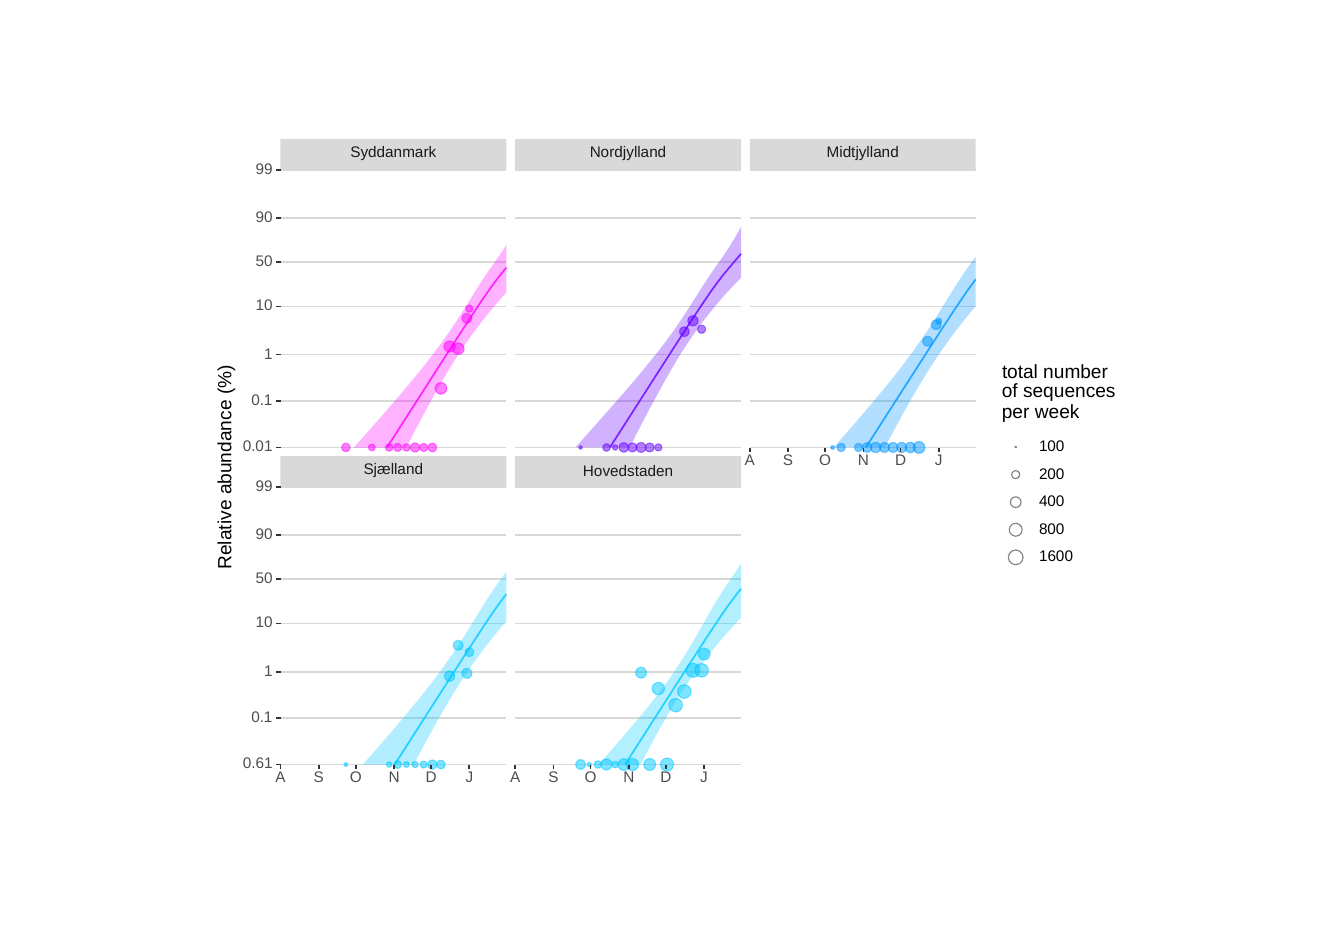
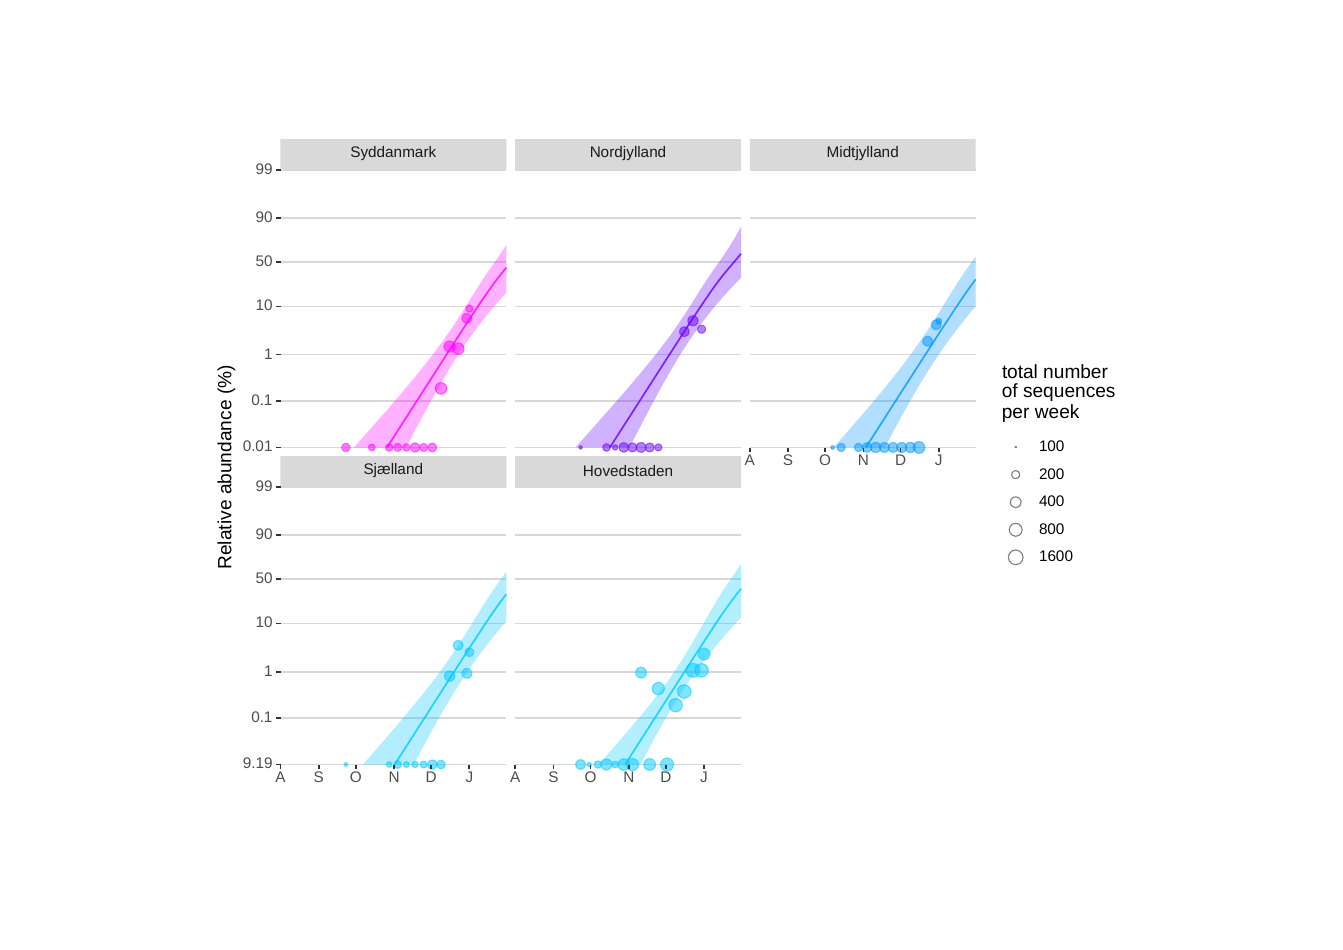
0.61: 0.61 -> 9.19 (258, 763)
